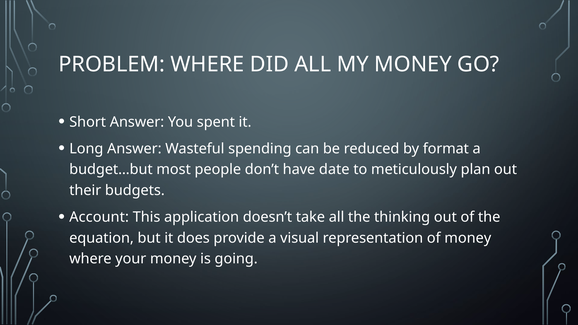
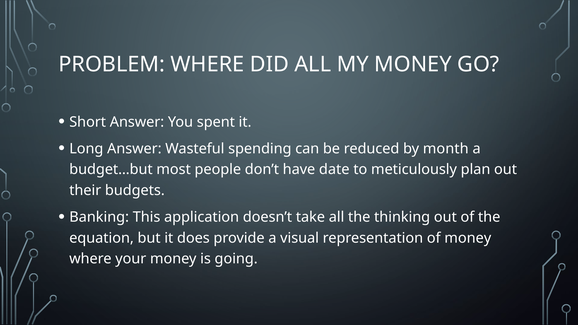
format: format -> month (446, 149)
Account: Account -> Banking (99, 217)
